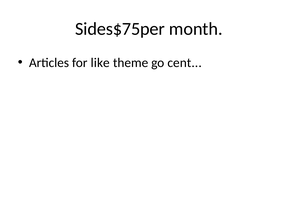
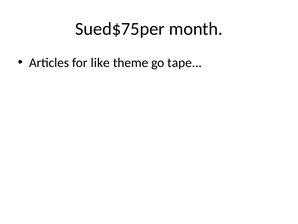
Sides$75per: Sides$75per -> Sued$75per (120, 29)
cent: cent -> tape (185, 63)
